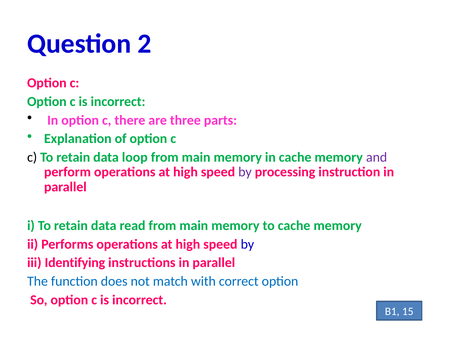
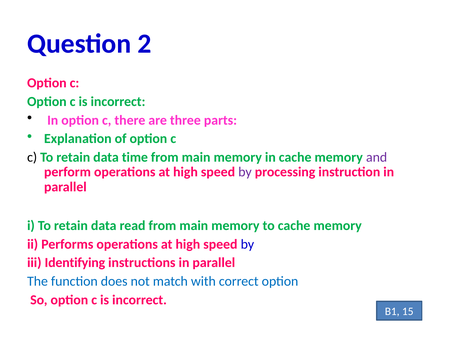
loop: loop -> time (135, 157)
